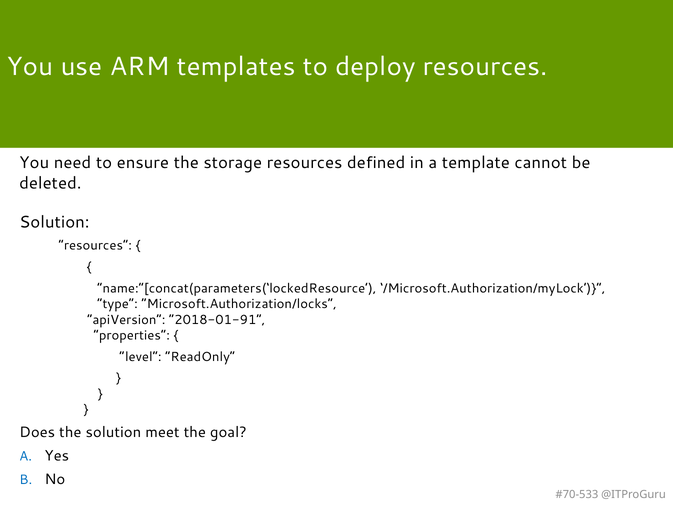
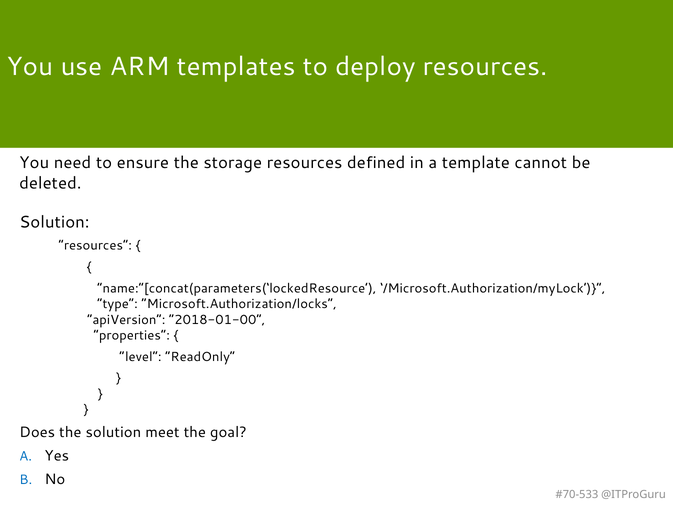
2018-01-91: 2018-01-91 -> 2018-01-00 (217, 320)
